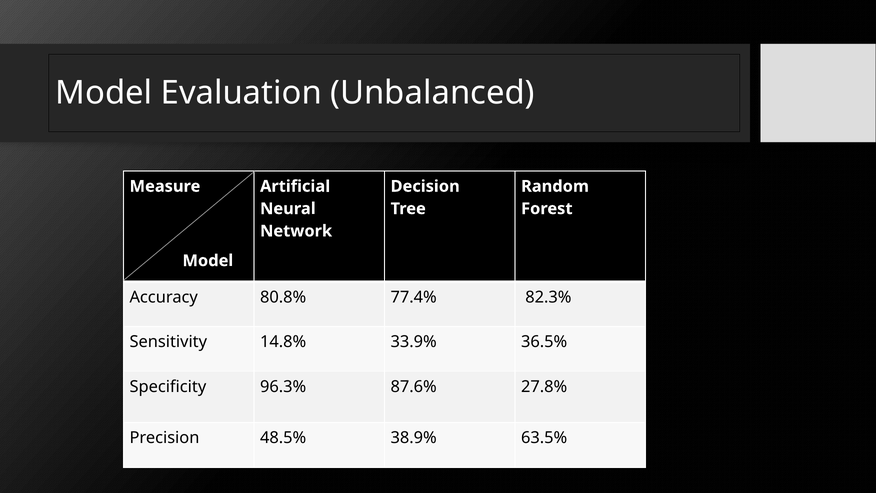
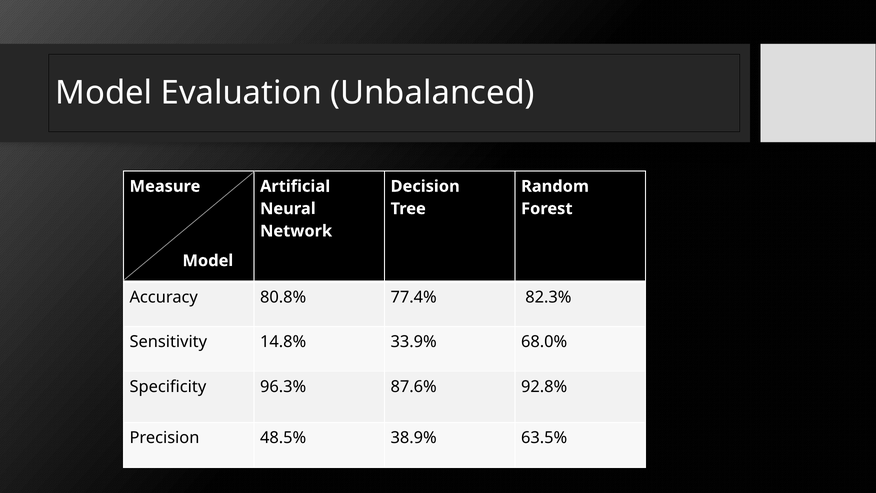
36.5%: 36.5% -> 68.0% (544, 342)
27.8%: 27.8% -> 92.8% (544, 386)
